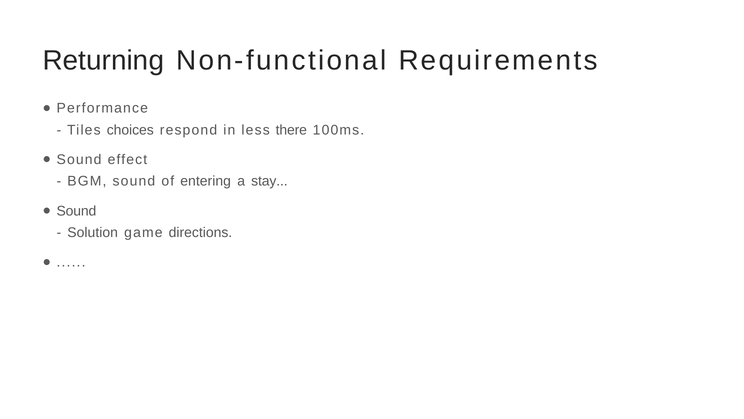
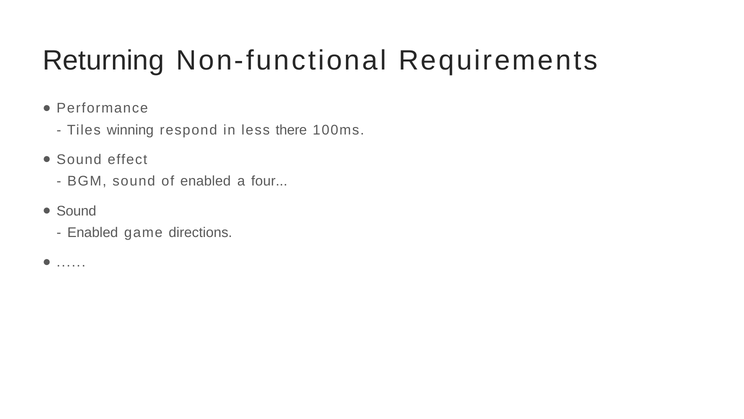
choices: choices -> winning (130, 130)
of entering: entering -> enabled (206, 181)
stay: stay -> four (269, 181)
Solution: Solution -> Enabled (93, 232)
